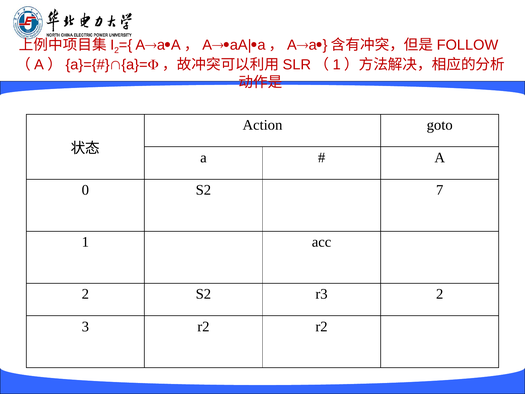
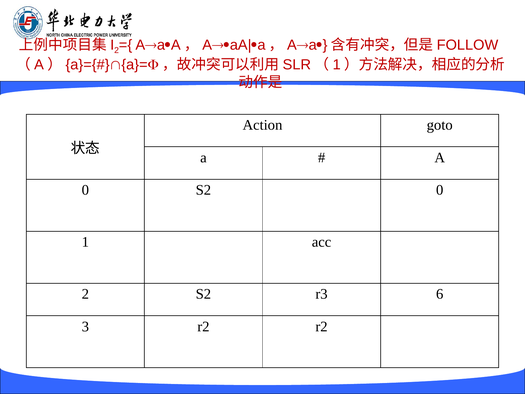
S2 7: 7 -> 0 (440, 190)
r3 2: 2 -> 6 (440, 294)
